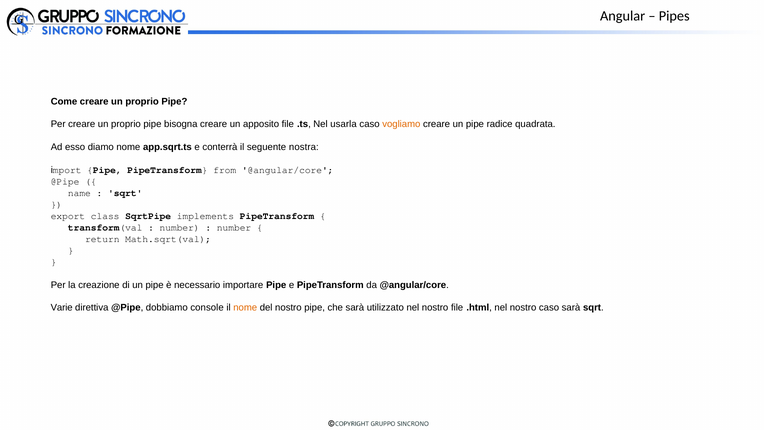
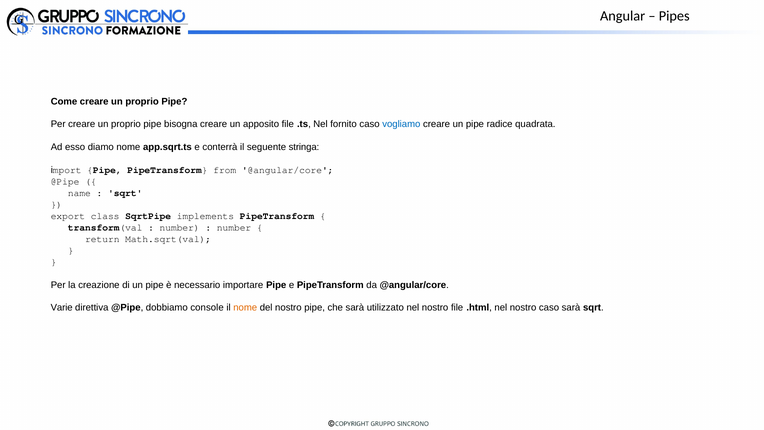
usarla: usarla -> fornito (344, 124)
vogliamo colour: orange -> blue (401, 124)
nostra: nostra -> stringa (304, 147)
